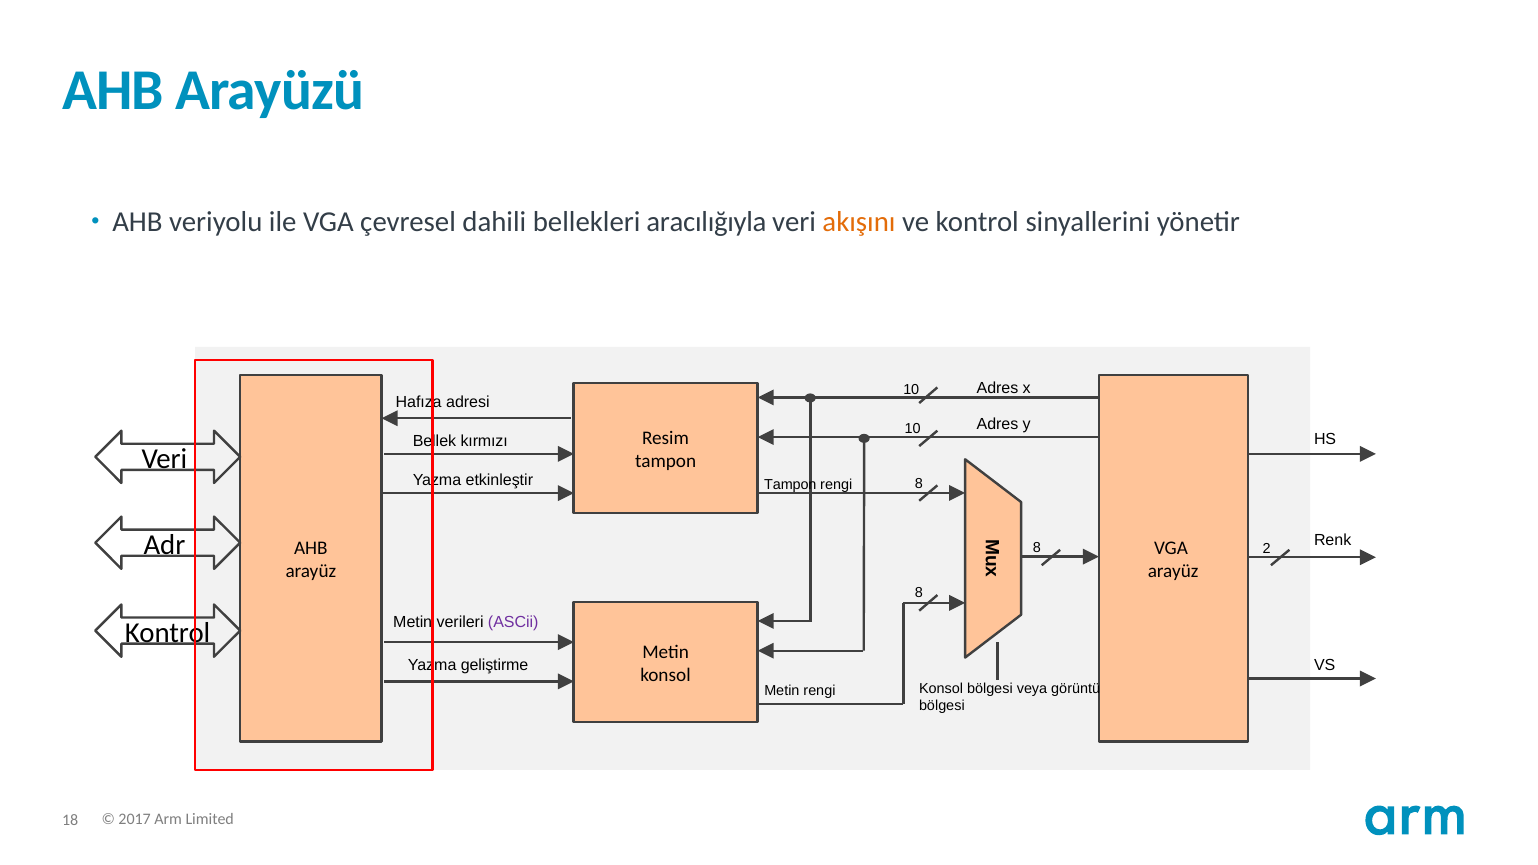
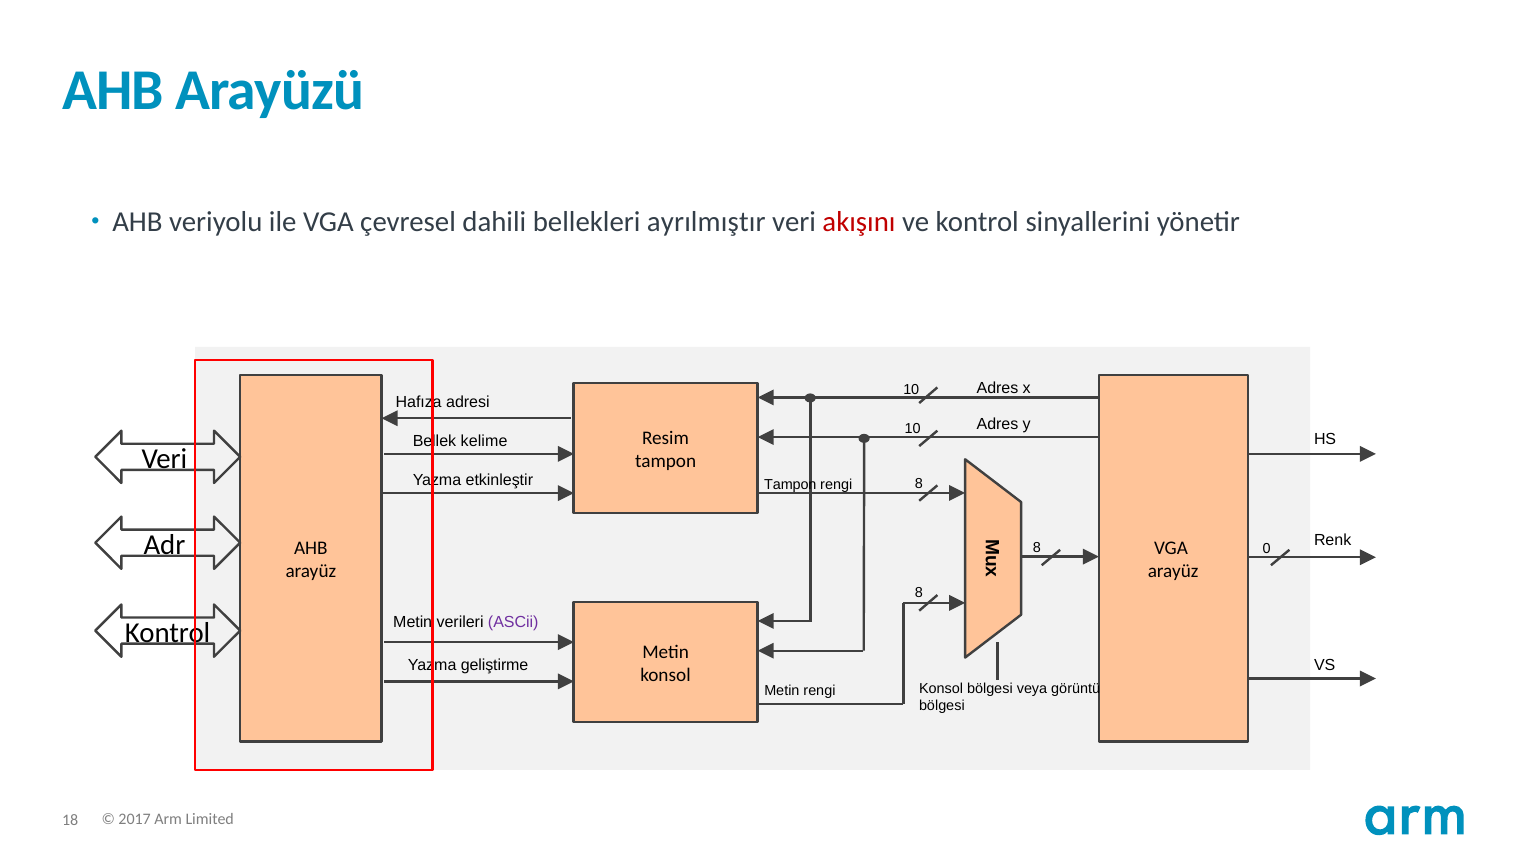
aracılığıyla: aracılığıyla -> ayrılmıştır (706, 222)
akışını colour: orange -> red (859, 222)
kırmızı: kırmızı -> kelime (484, 442)
2: 2 -> 0 (1267, 549)
